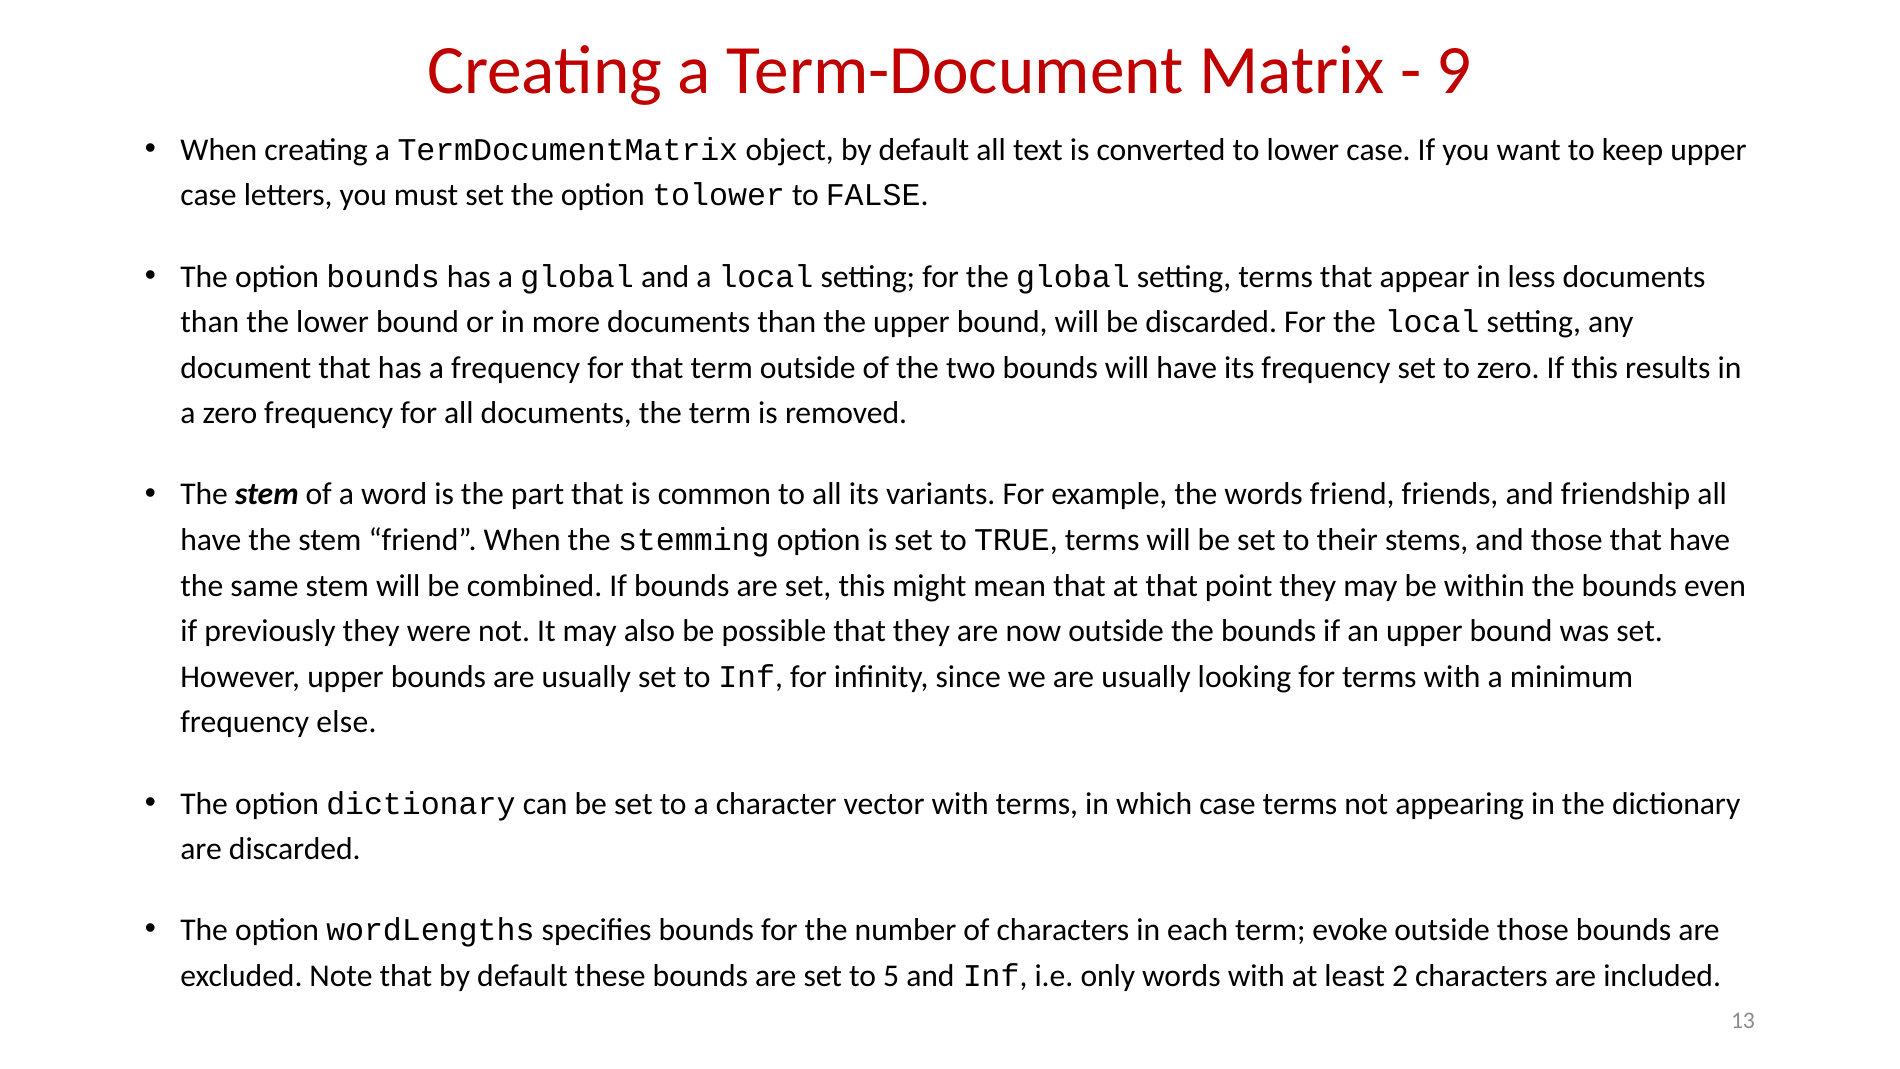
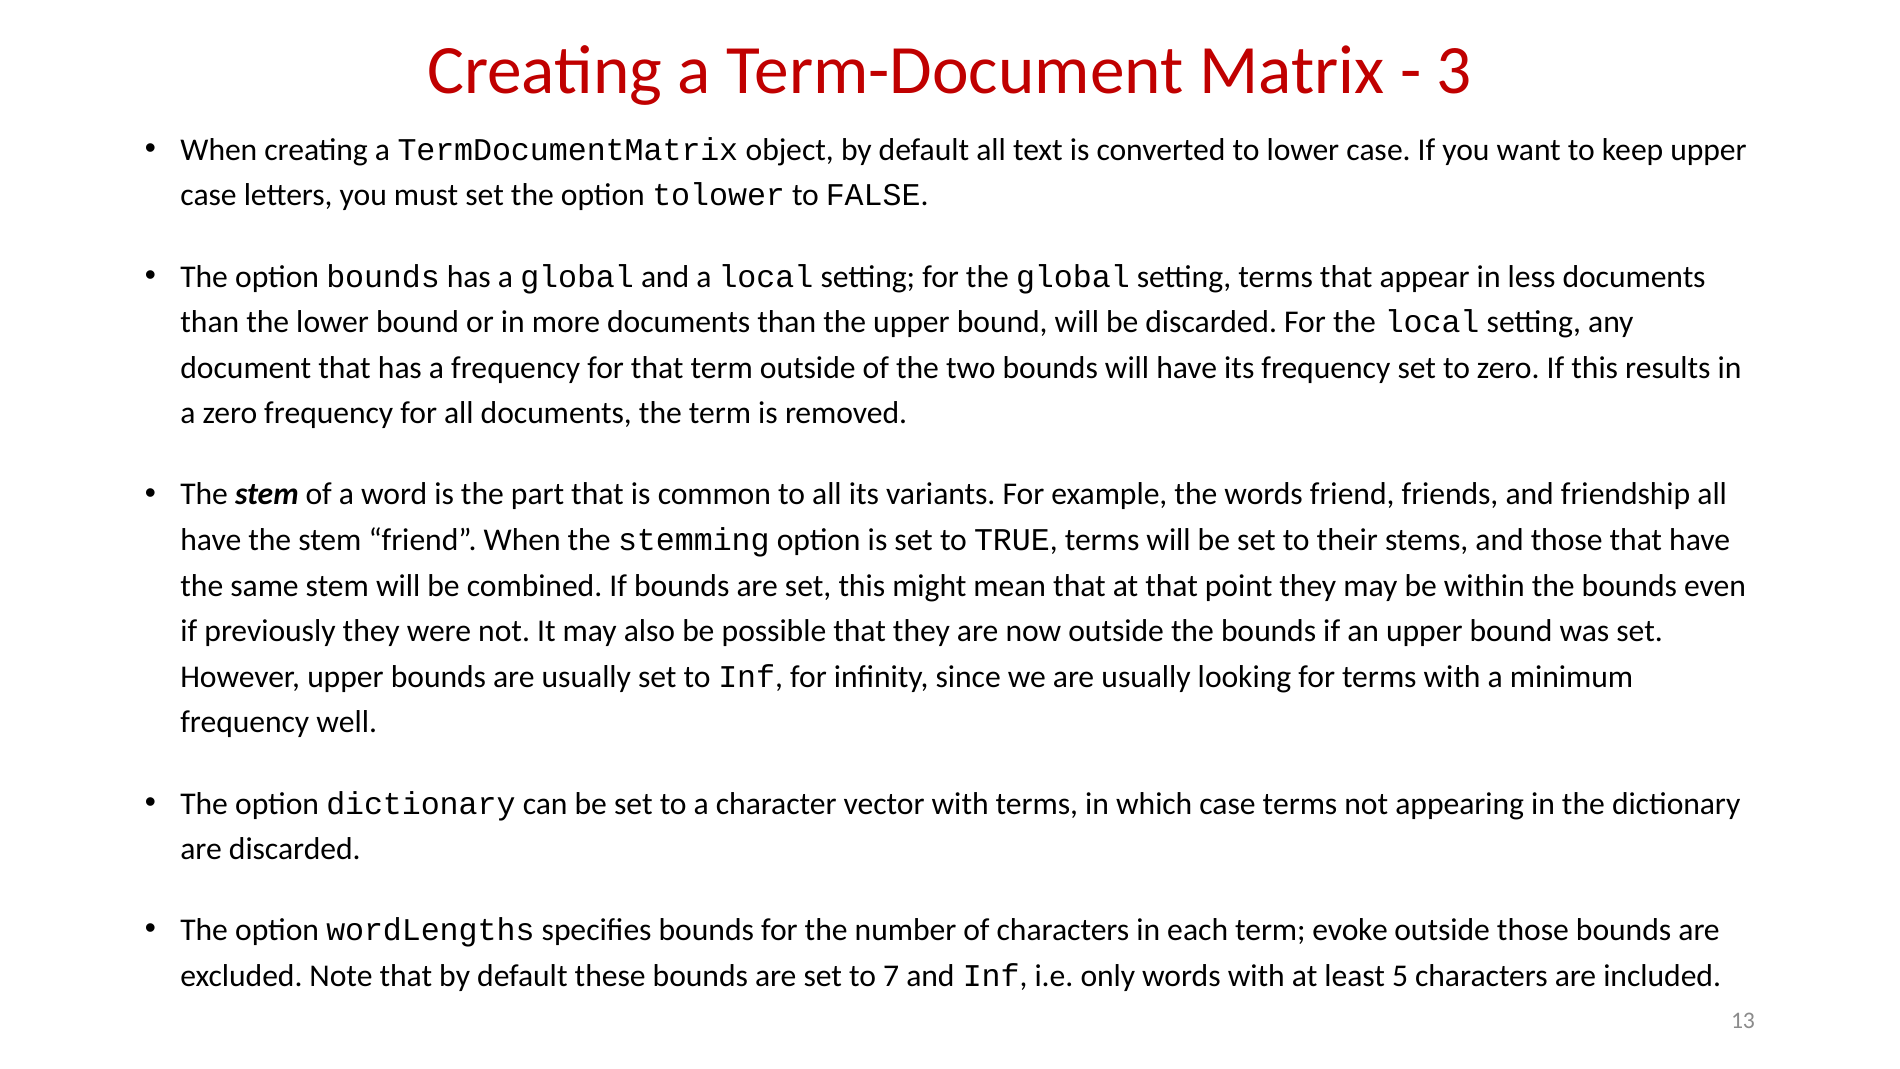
9: 9 -> 3 (1454, 71)
else: else -> well (347, 722)
5: 5 -> 7 (891, 976)
2: 2 -> 5 (1400, 976)
